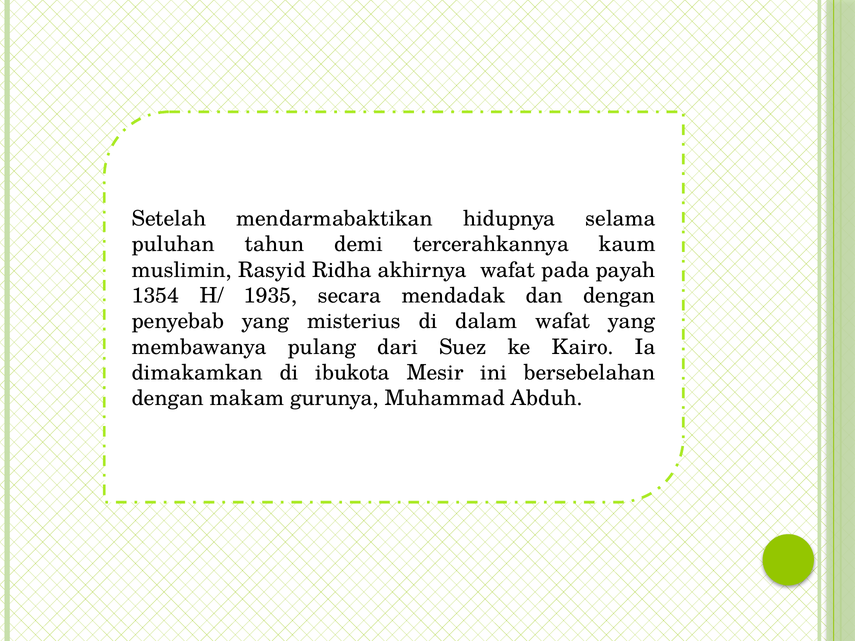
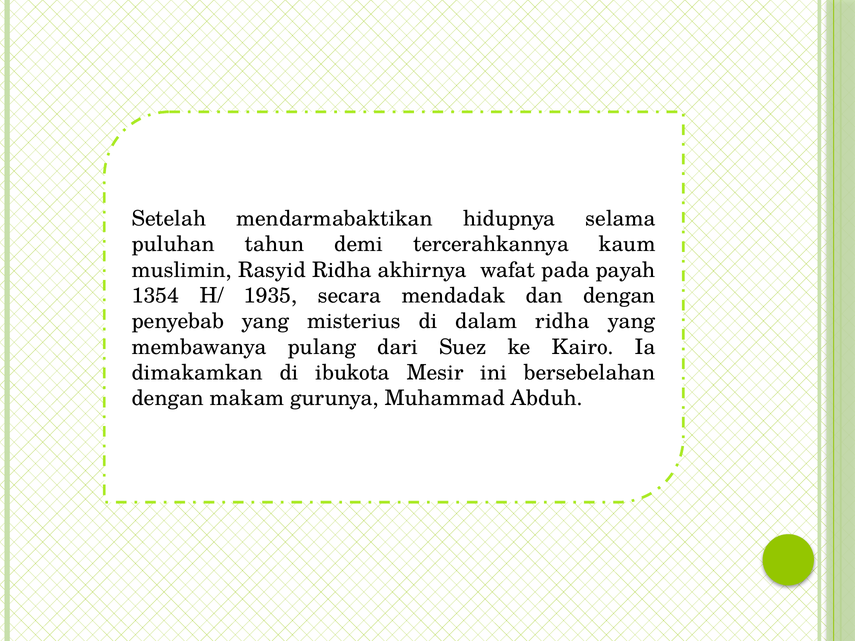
dalam wafat: wafat -> ridha (562, 321)
